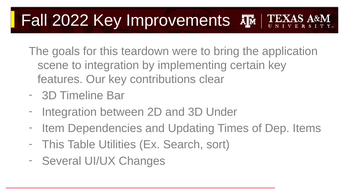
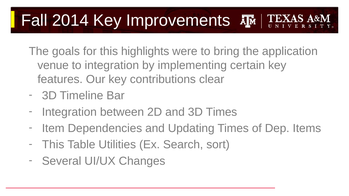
2022: 2022 -> 2014 (70, 20)
teardown: teardown -> highlights (145, 51)
scene: scene -> venue (53, 65)
3D Under: Under -> Times (222, 112)
